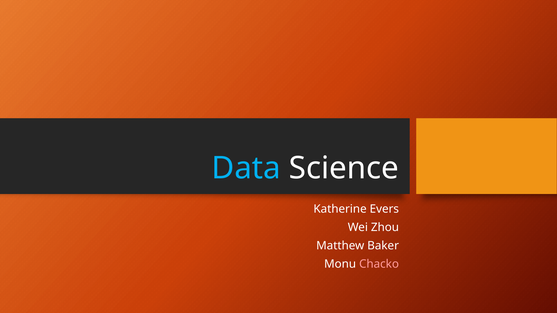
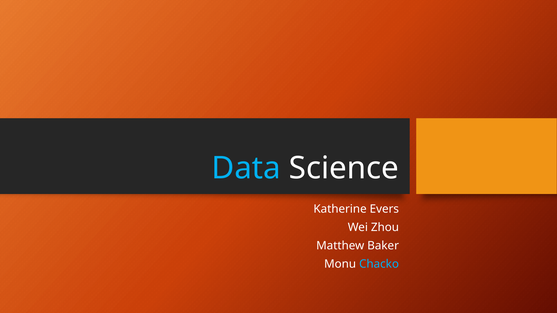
Chacko colour: pink -> light blue (379, 264)
